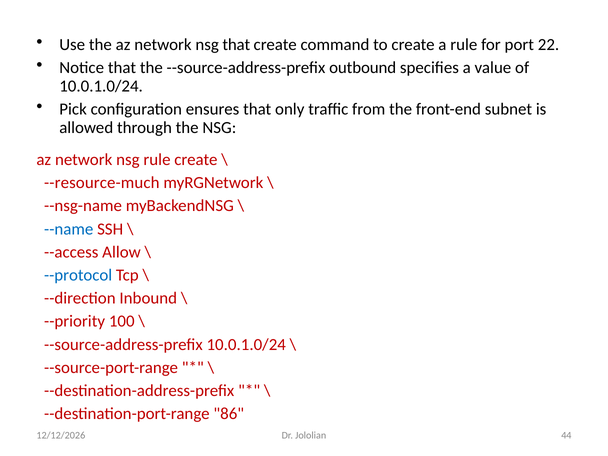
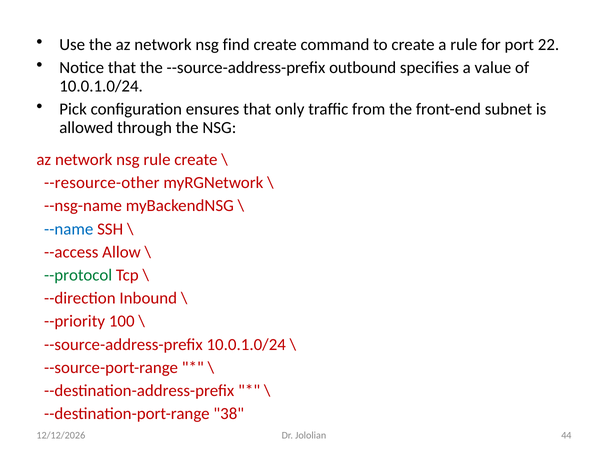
nsg that: that -> find (236, 45)
--resource-much: --resource-much -> --resource-other (102, 183)
--protocol colour: blue -> green (78, 275)
86: 86 -> 38 (229, 414)
